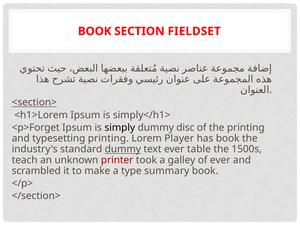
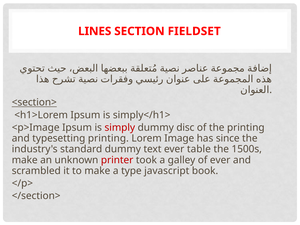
BOOK: BOOK -> LINES (95, 31)
<p>Forget: <p>Forget -> <p>Image (36, 128)
simply colour: black -> red (120, 128)
Player: Player -> Image (179, 138)
has book: book -> since (228, 138)
dummy underline: present -> none (123, 149)
teach: teach -> make (25, 160)
summary: summary -> javascript (167, 171)
